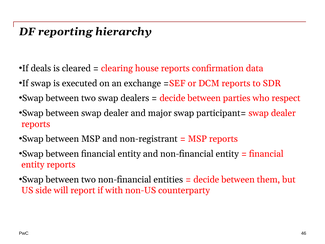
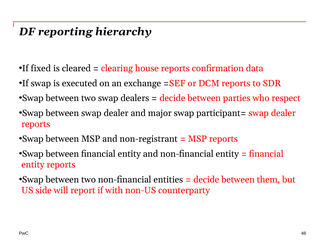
deals: deals -> fixed (41, 68)
